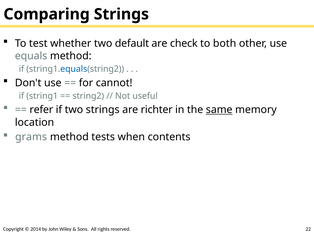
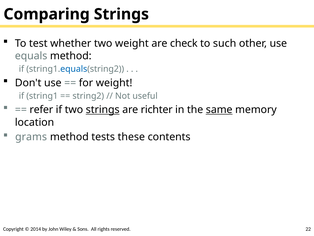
two default: default -> weight (132, 43)
both: both -> such (225, 43)
for cannot: cannot -> weight (114, 83)
strings underline: none -> present (103, 110)
when: when -> these (131, 137)
